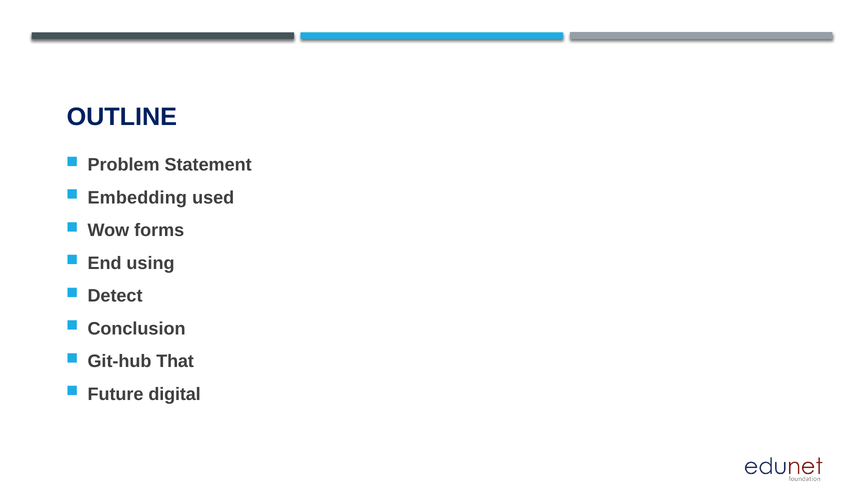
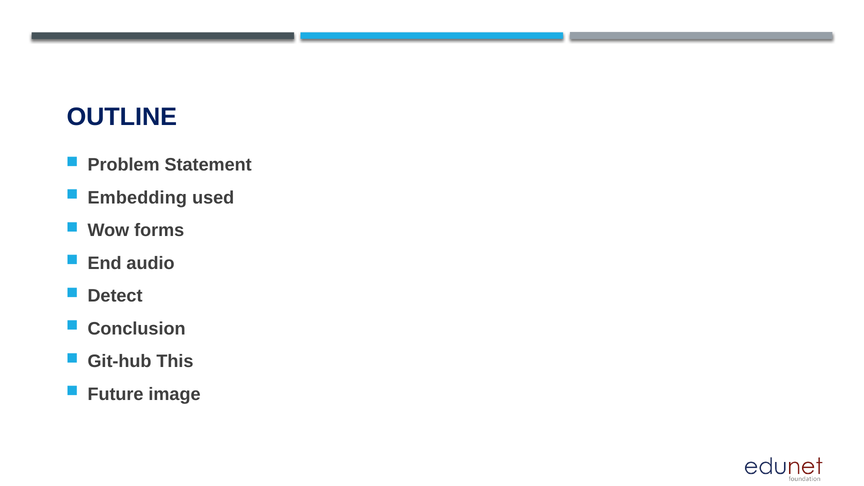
using: using -> audio (150, 263)
That: That -> This (175, 361)
digital: digital -> image (174, 394)
